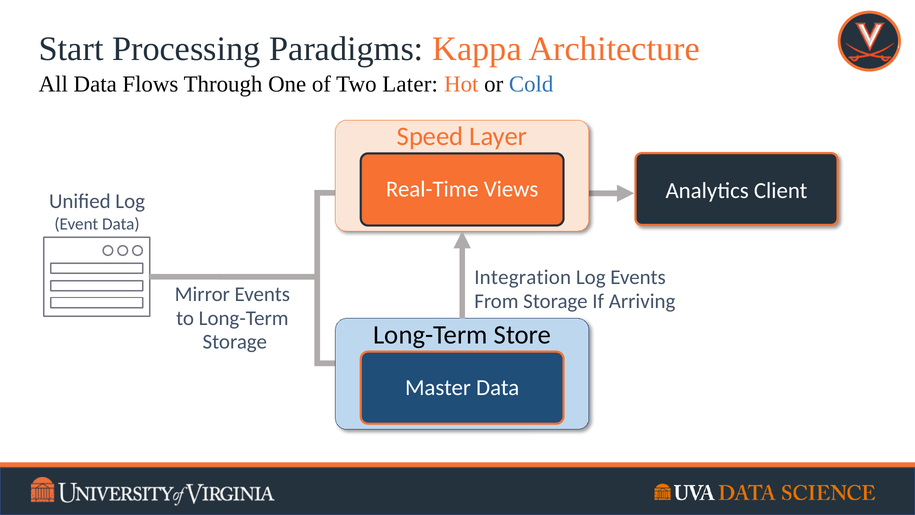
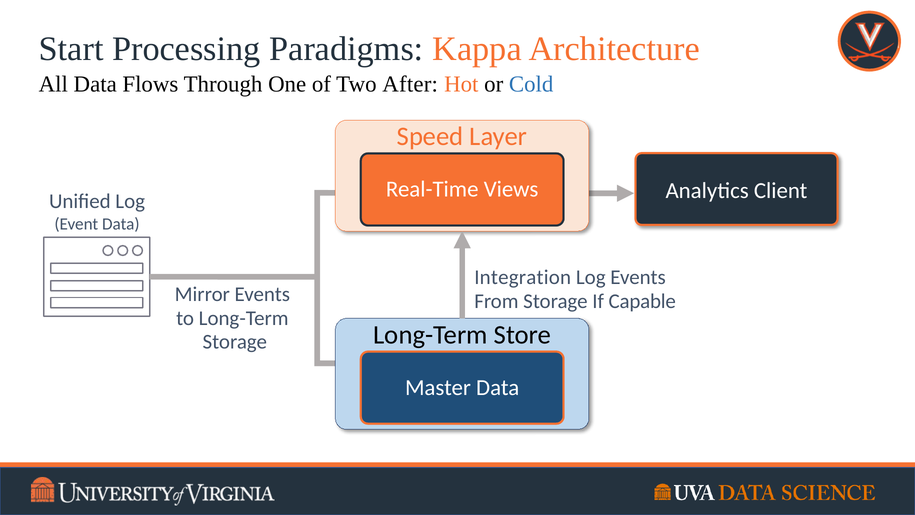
Later: Later -> After (410, 84)
Arriving: Arriving -> Capable (642, 301)
